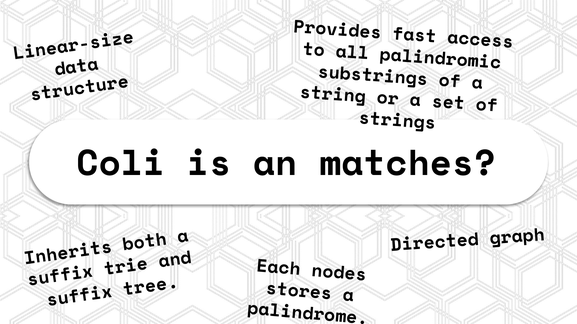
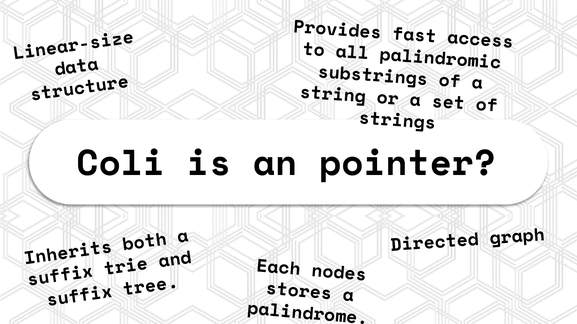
matches: matches -> pointer (408, 164)
